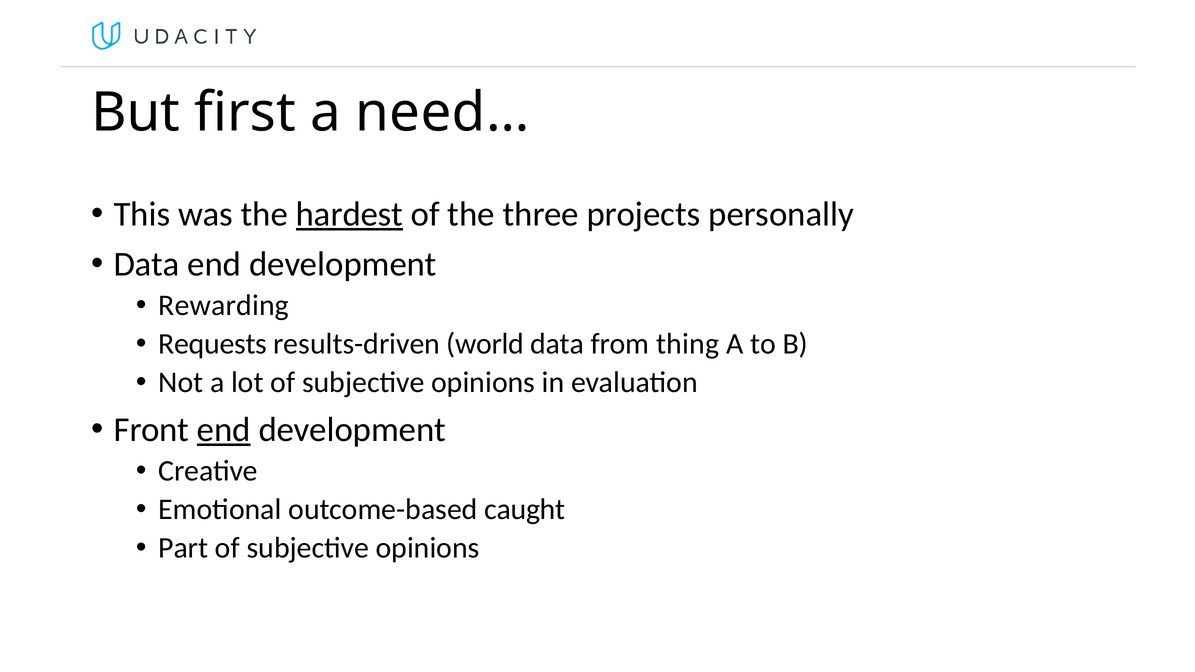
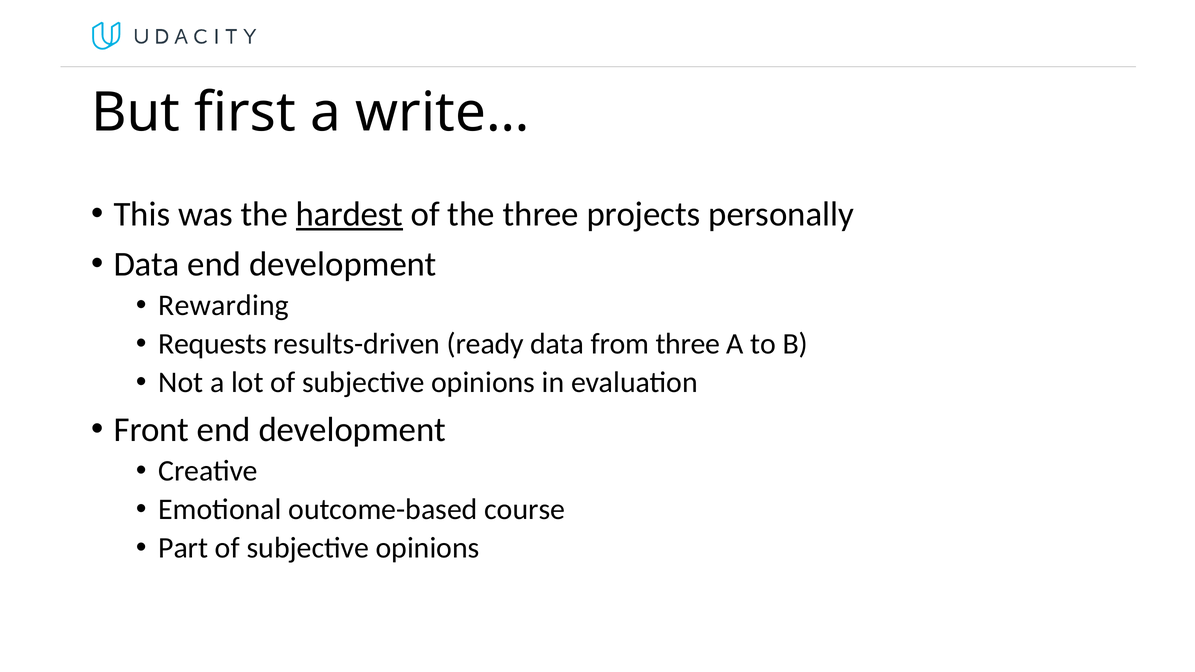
need…: need… -> write… (442, 113)
world: world -> ready (485, 344)
from thing: thing -> three (688, 344)
end underline: present -> none (224, 430)
caught: caught -> course (525, 510)
